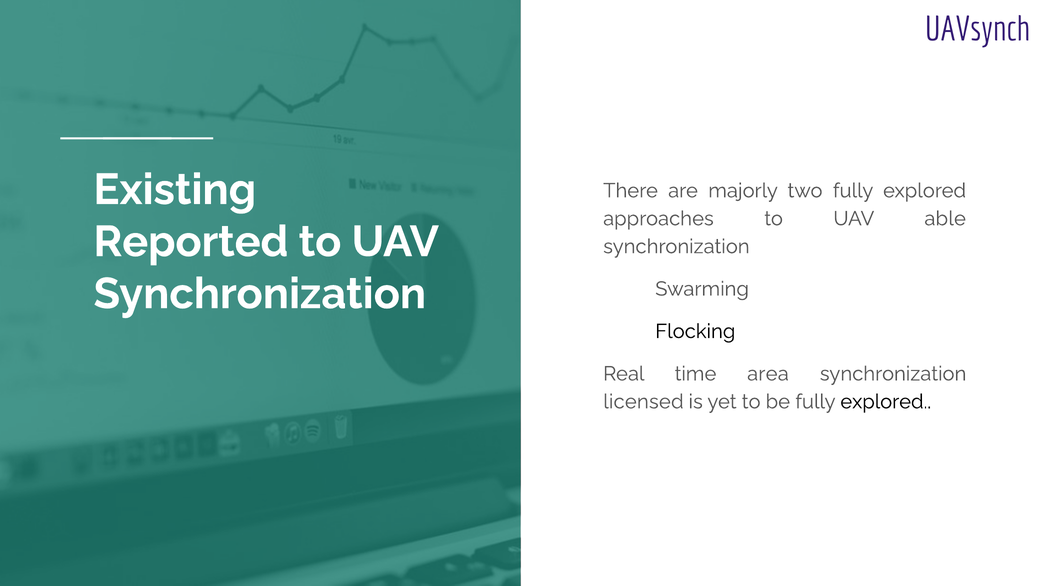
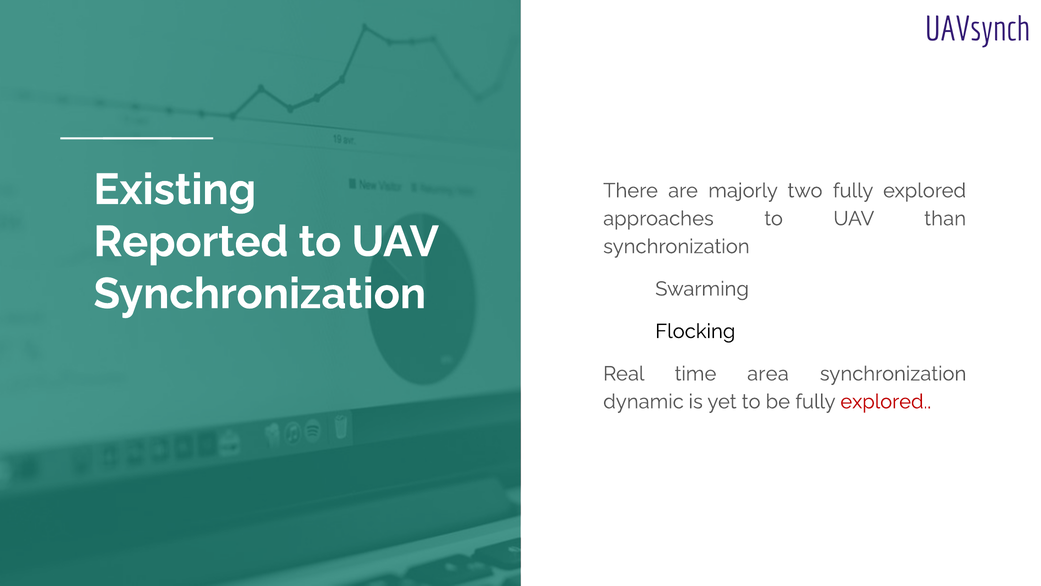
able: able -> than (945, 218)
licensed: licensed -> dynamic (643, 401)
explored colour: black -> red (886, 401)
